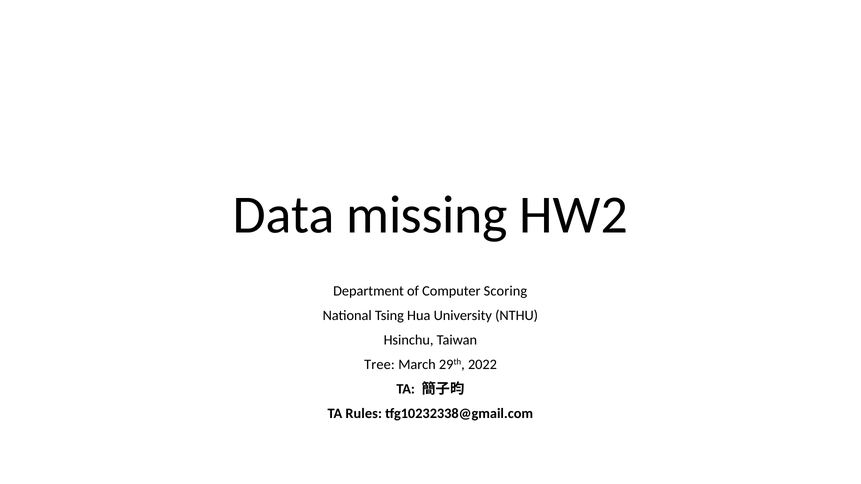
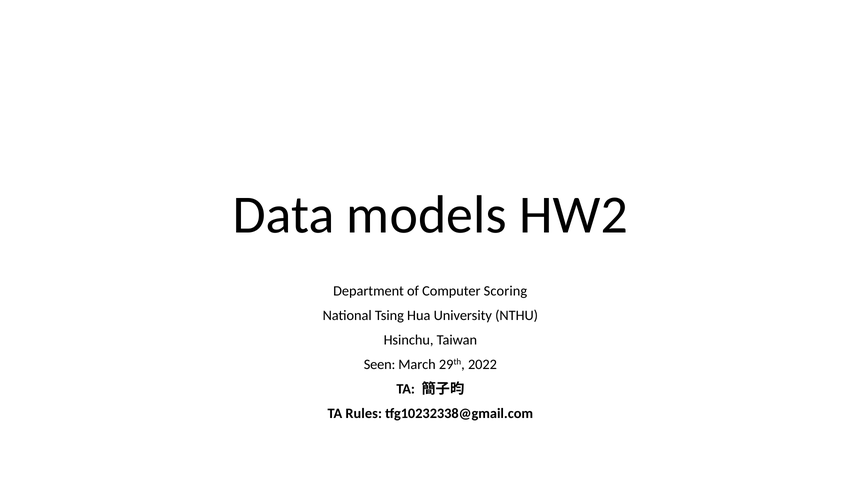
missing: missing -> models (427, 215)
Tree: Tree -> Seen (380, 365)
